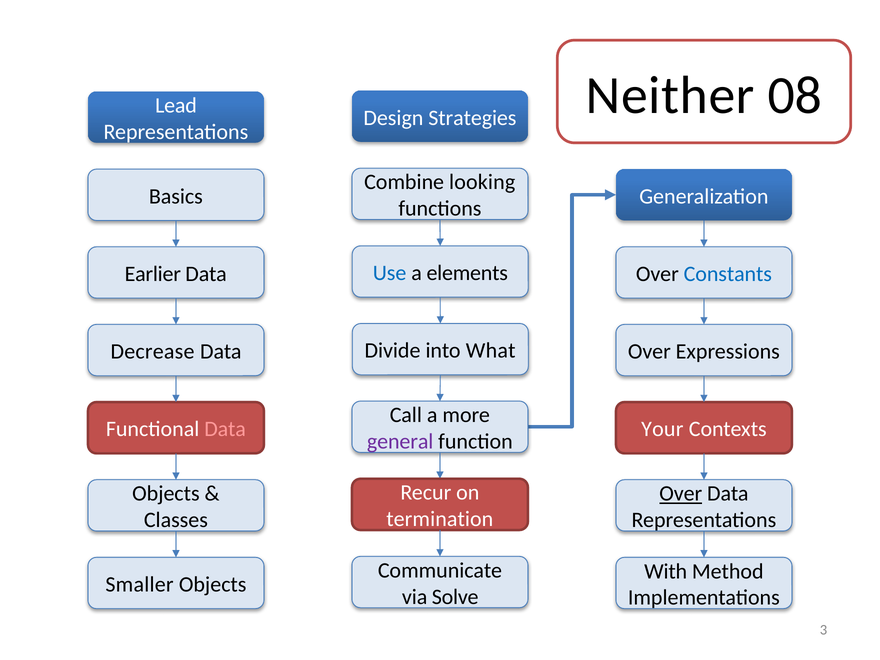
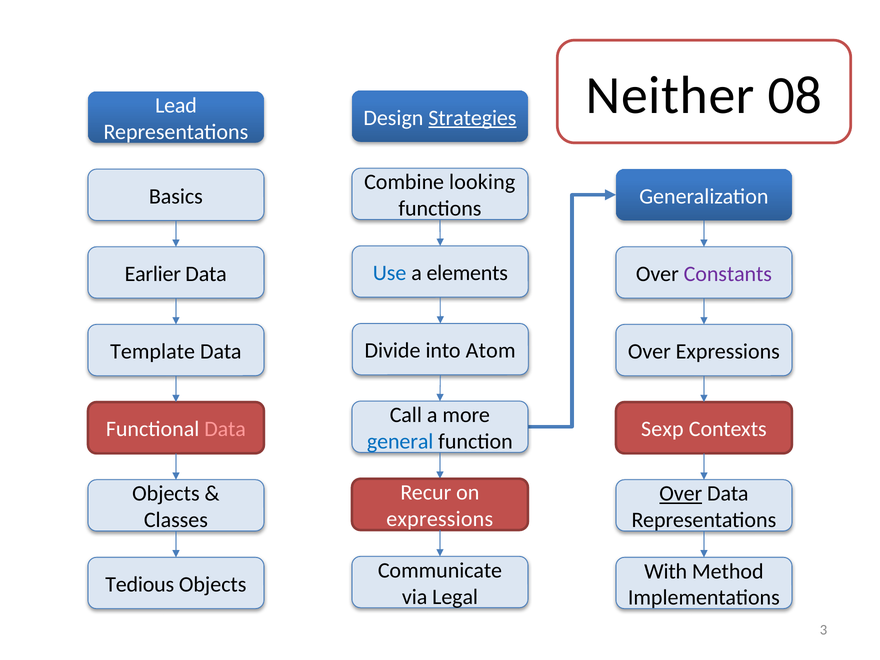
Strategies underline: none -> present (472, 118)
Constants colour: blue -> purple (728, 274)
What: What -> Atom (491, 351)
Decrease: Decrease -> Template (153, 352)
Your: Your -> Sexp (662, 429)
general colour: purple -> blue (400, 441)
termination: termination -> expressions (440, 519)
Smaller: Smaller -> Tedious (140, 584)
Solve: Solve -> Legal (455, 597)
